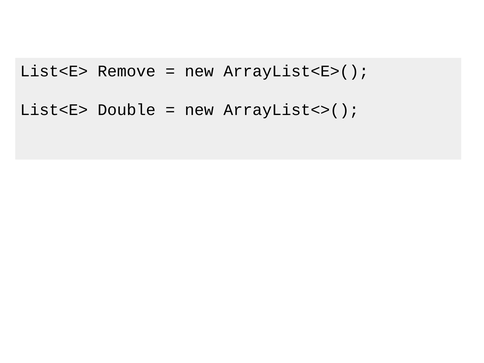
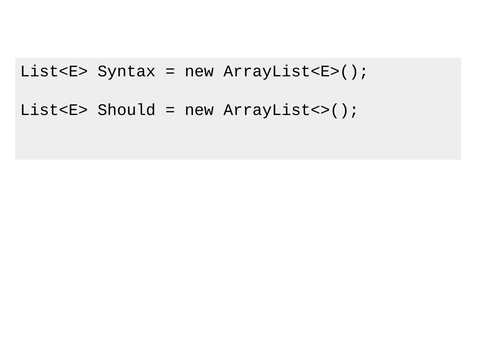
Remove: Remove -> Syntax (127, 71)
Double: Double -> Should (127, 110)
